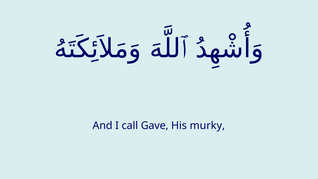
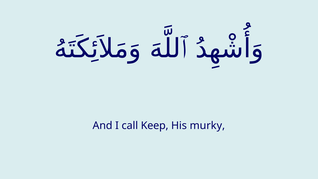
Gave: Gave -> Keep (155, 126)
